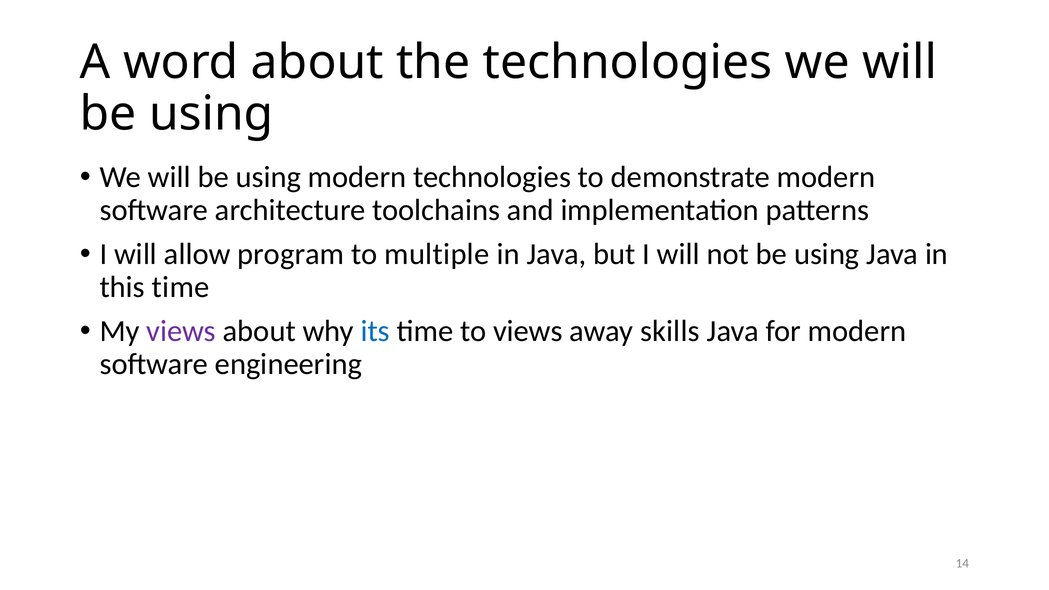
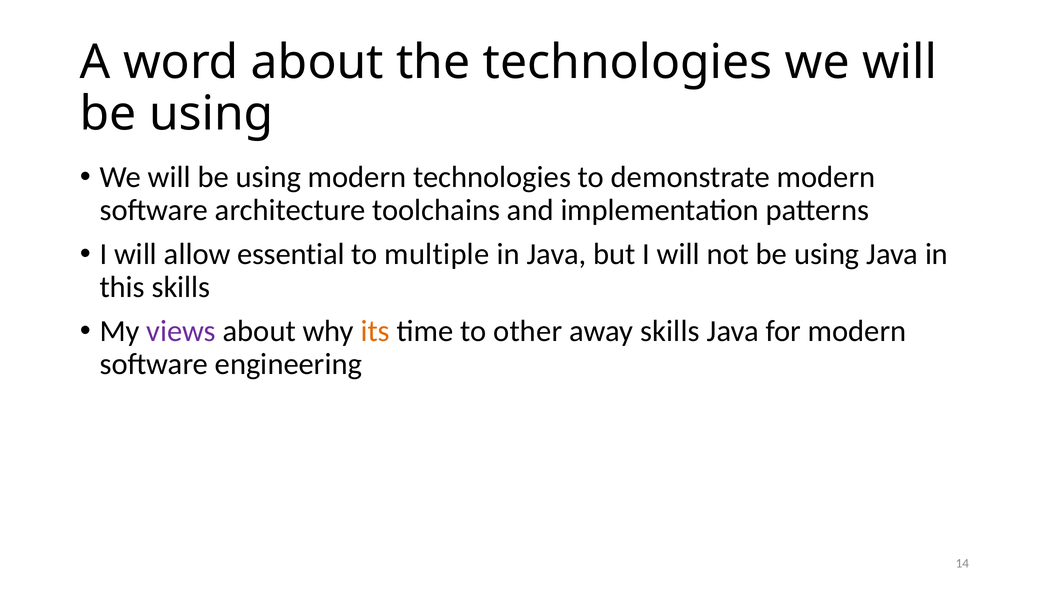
program: program -> essential (291, 254)
this time: time -> skills (181, 287)
its colour: blue -> orange (375, 331)
to views: views -> other (528, 331)
